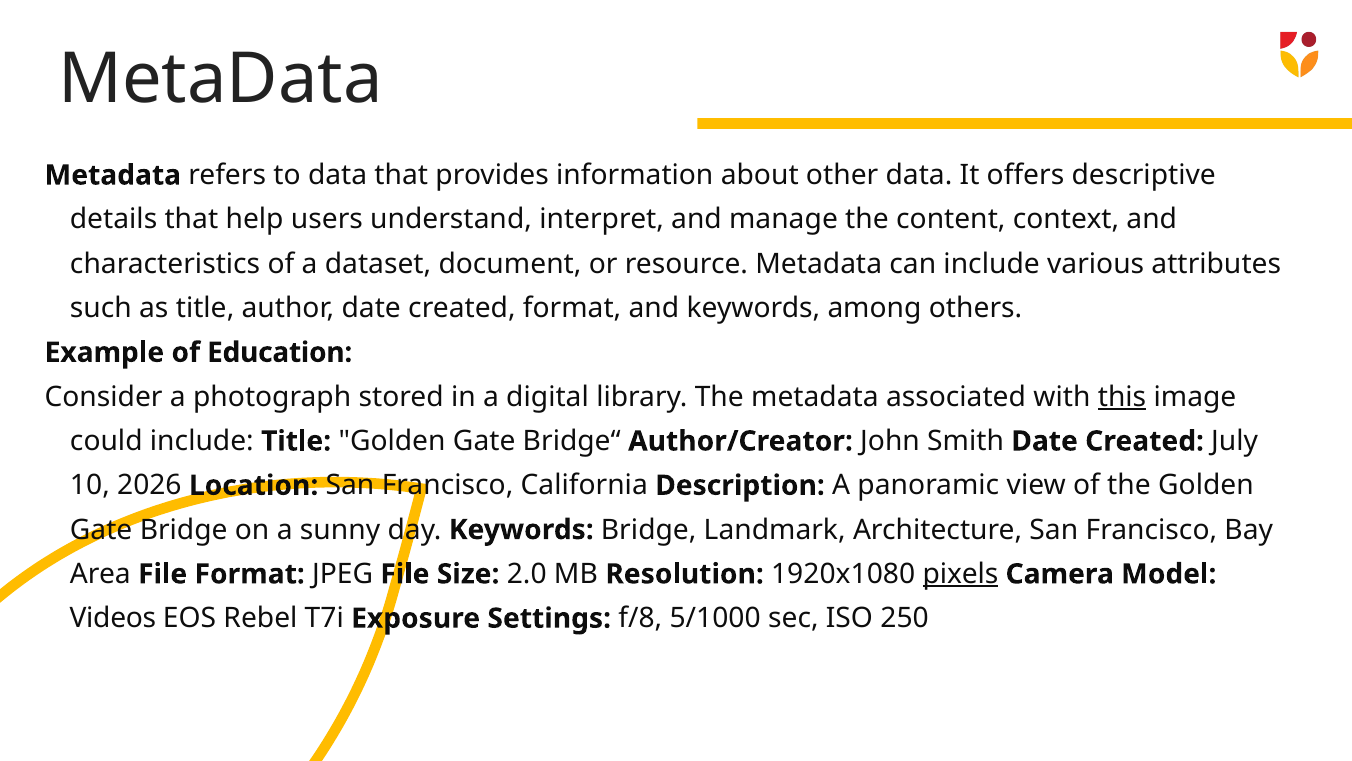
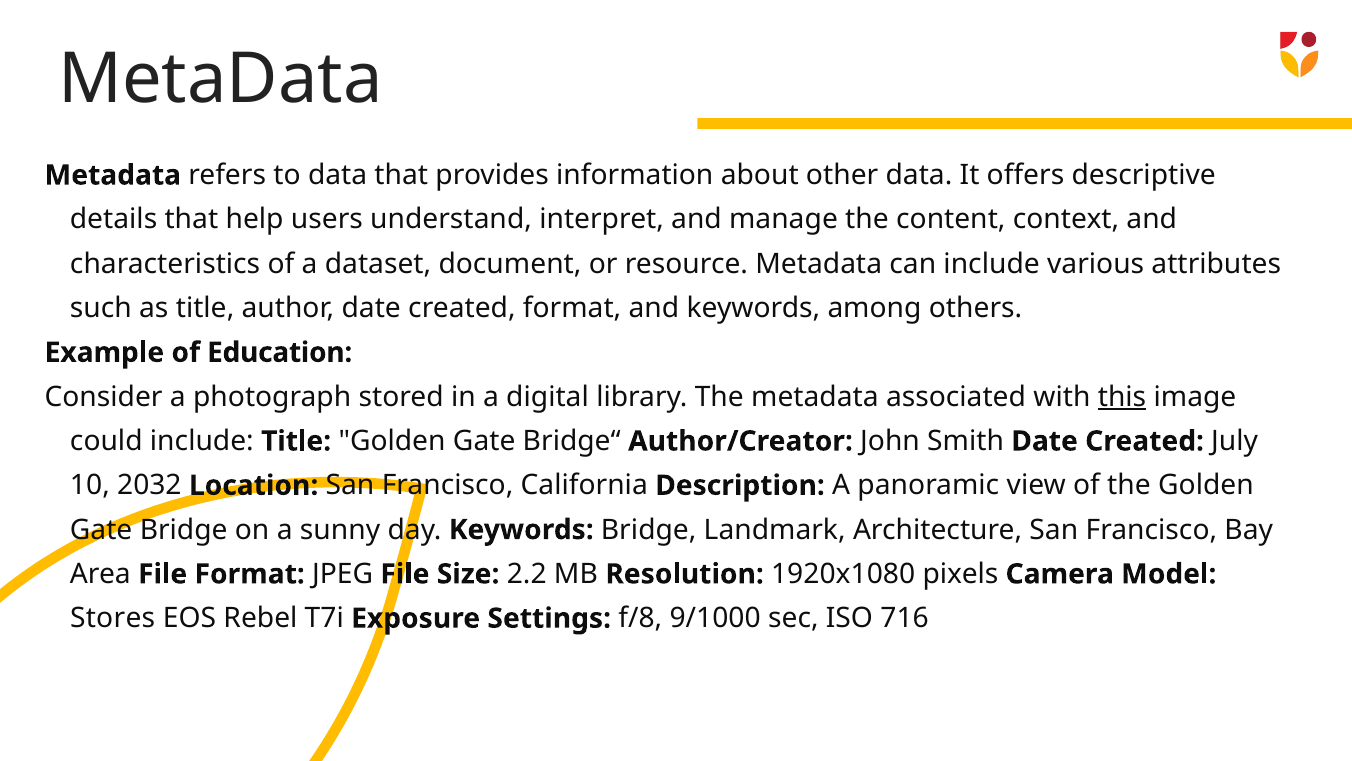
2026: 2026 -> 2032 (149, 485)
2.0: 2.0 -> 2.2 (527, 574)
pixels underline: present -> none (960, 574)
Videos: Videos -> Stores (113, 618)
5/1000: 5/1000 -> 9/1000 (715, 618)
250: 250 -> 716 (905, 618)
